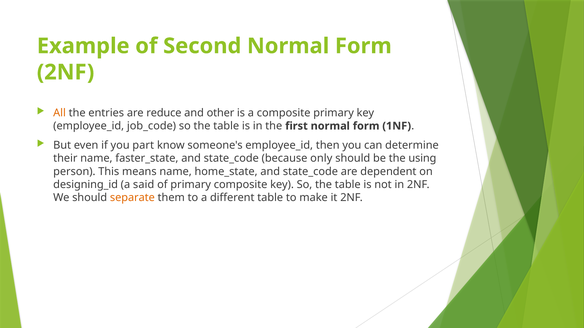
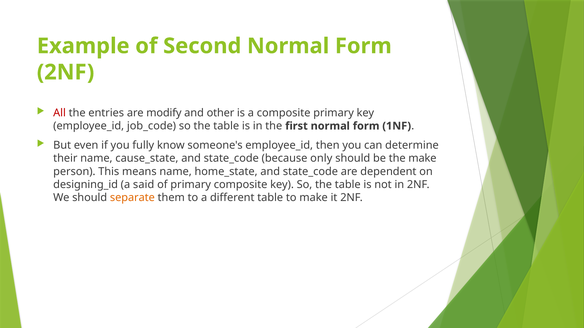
All colour: orange -> red (60, 113)
reduce: reduce -> modify (164, 113)
part: part -> fully (143, 145)
faster_state: faster_state -> cause_state (147, 159)
the using: using -> make (422, 159)
